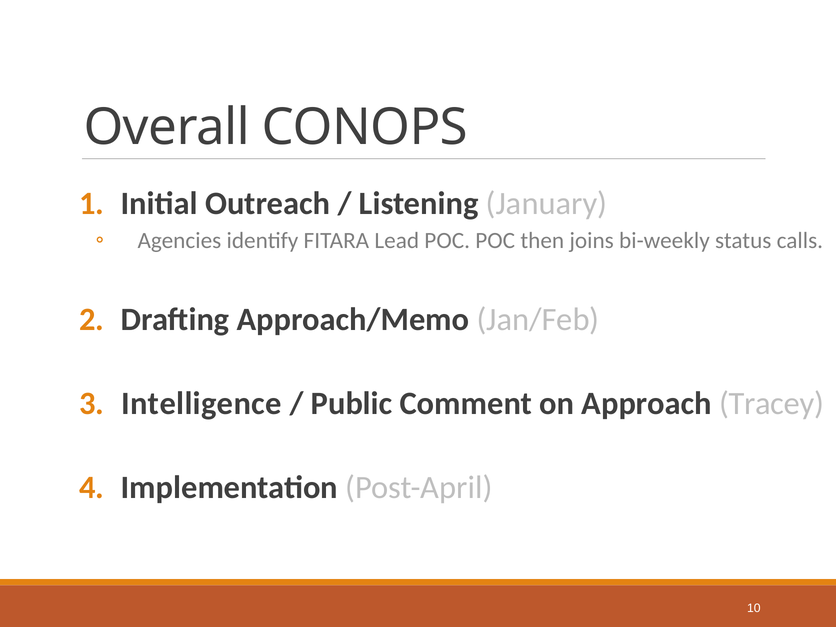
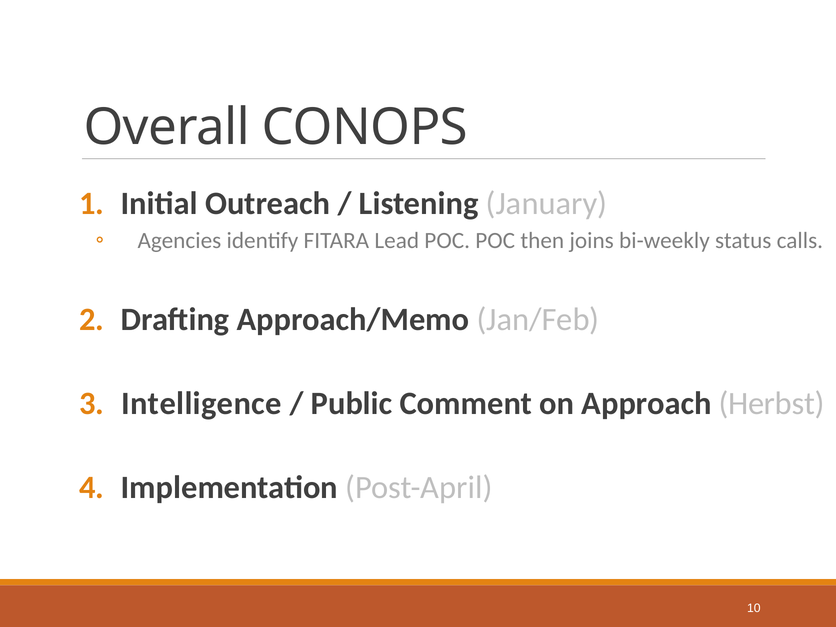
Tracey: Tracey -> Herbst (772, 404)
